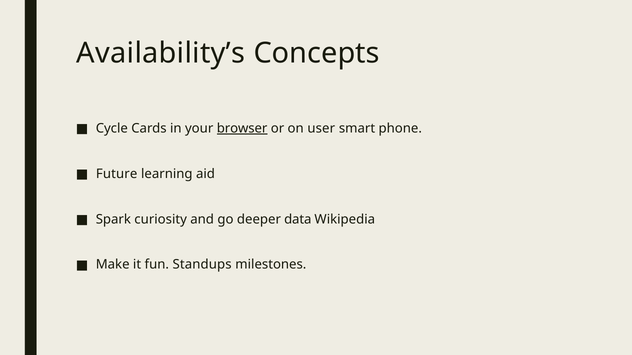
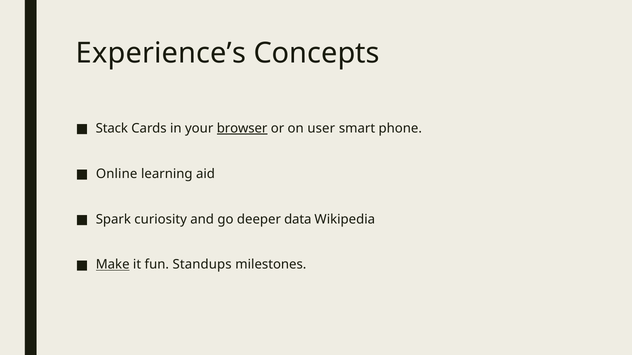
Availability’s: Availability’s -> Experience’s (161, 53)
Cycle: Cycle -> Stack (112, 128)
Future: Future -> Online (117, 174)
Make underline: none -> present (113, 265)
